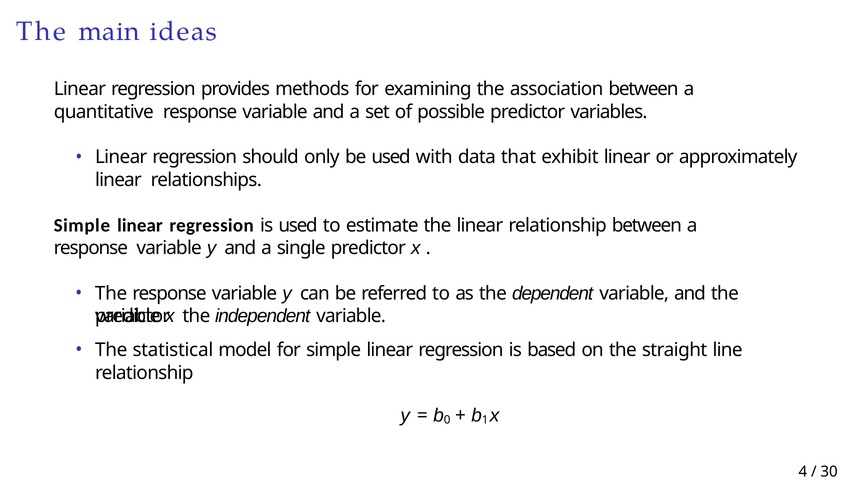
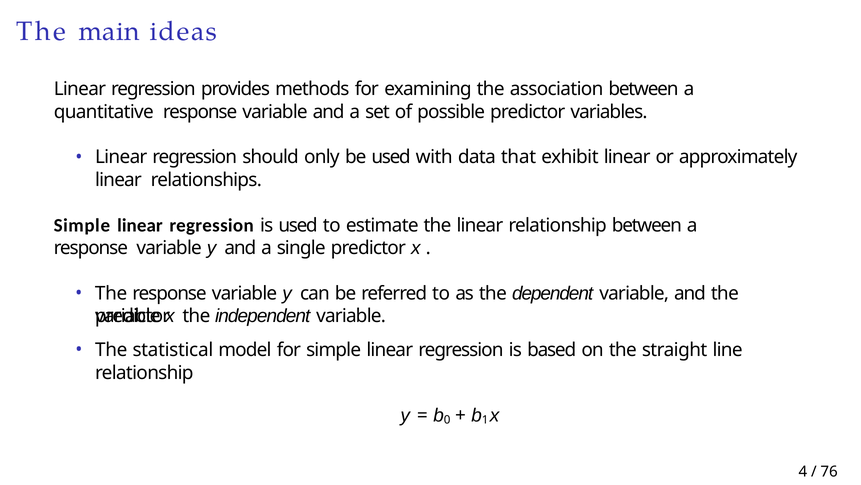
30: 30 -> 76 (829, 471)
